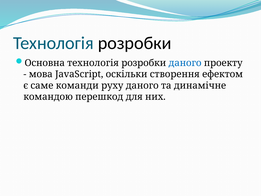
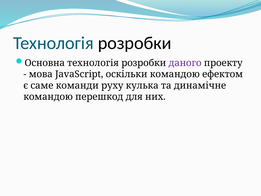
даного colour: blue -> purple (185, 63)
оскільки створення: створення -> командою (175, 74)
руху даного: даного -> кулька (142, 85)
